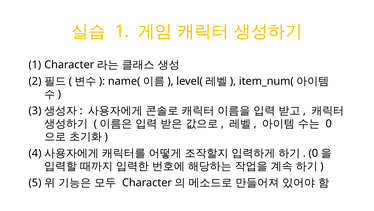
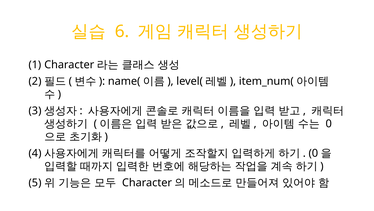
1: 1 -> 6 (122, 31)
